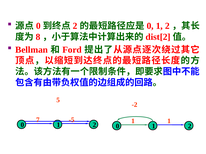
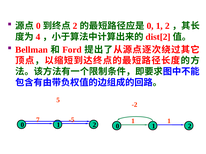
8: 8 -> 4 (38, 37)
